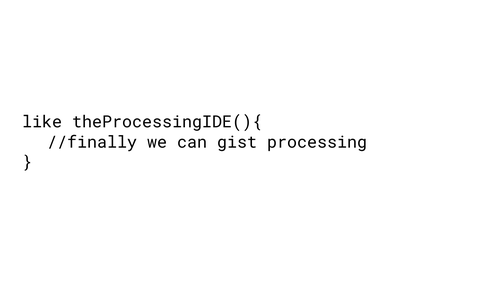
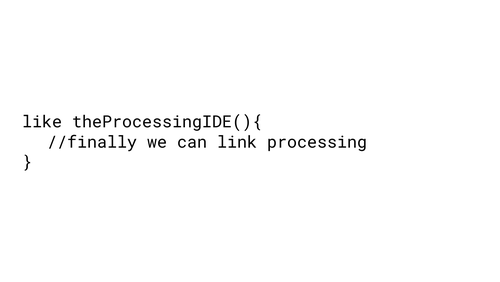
gist: gist -> link (237, 142)
